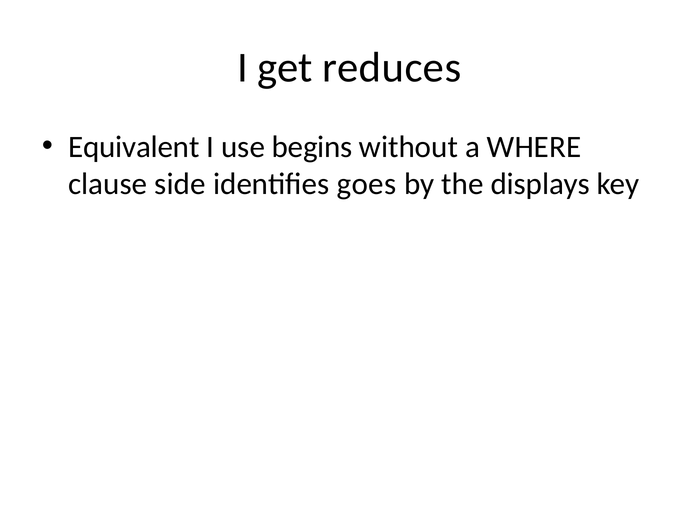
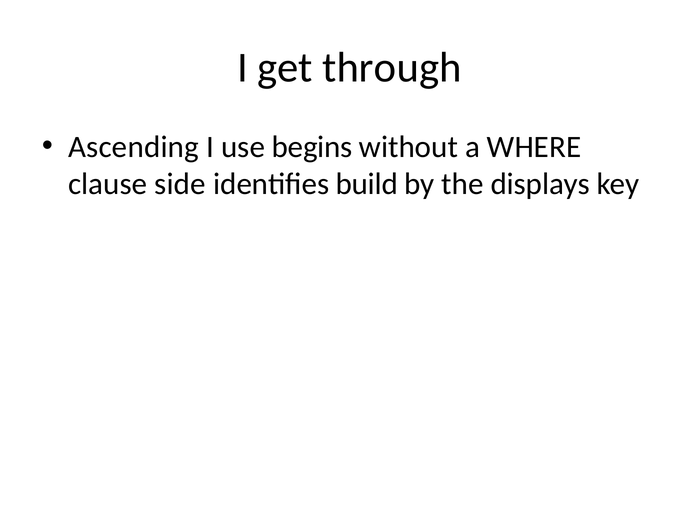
reduces: reduces -> through (392, 68)
Equivalent: Equivalent -> Ascending (134, 147)
goes: goes -> build (367, 184)
